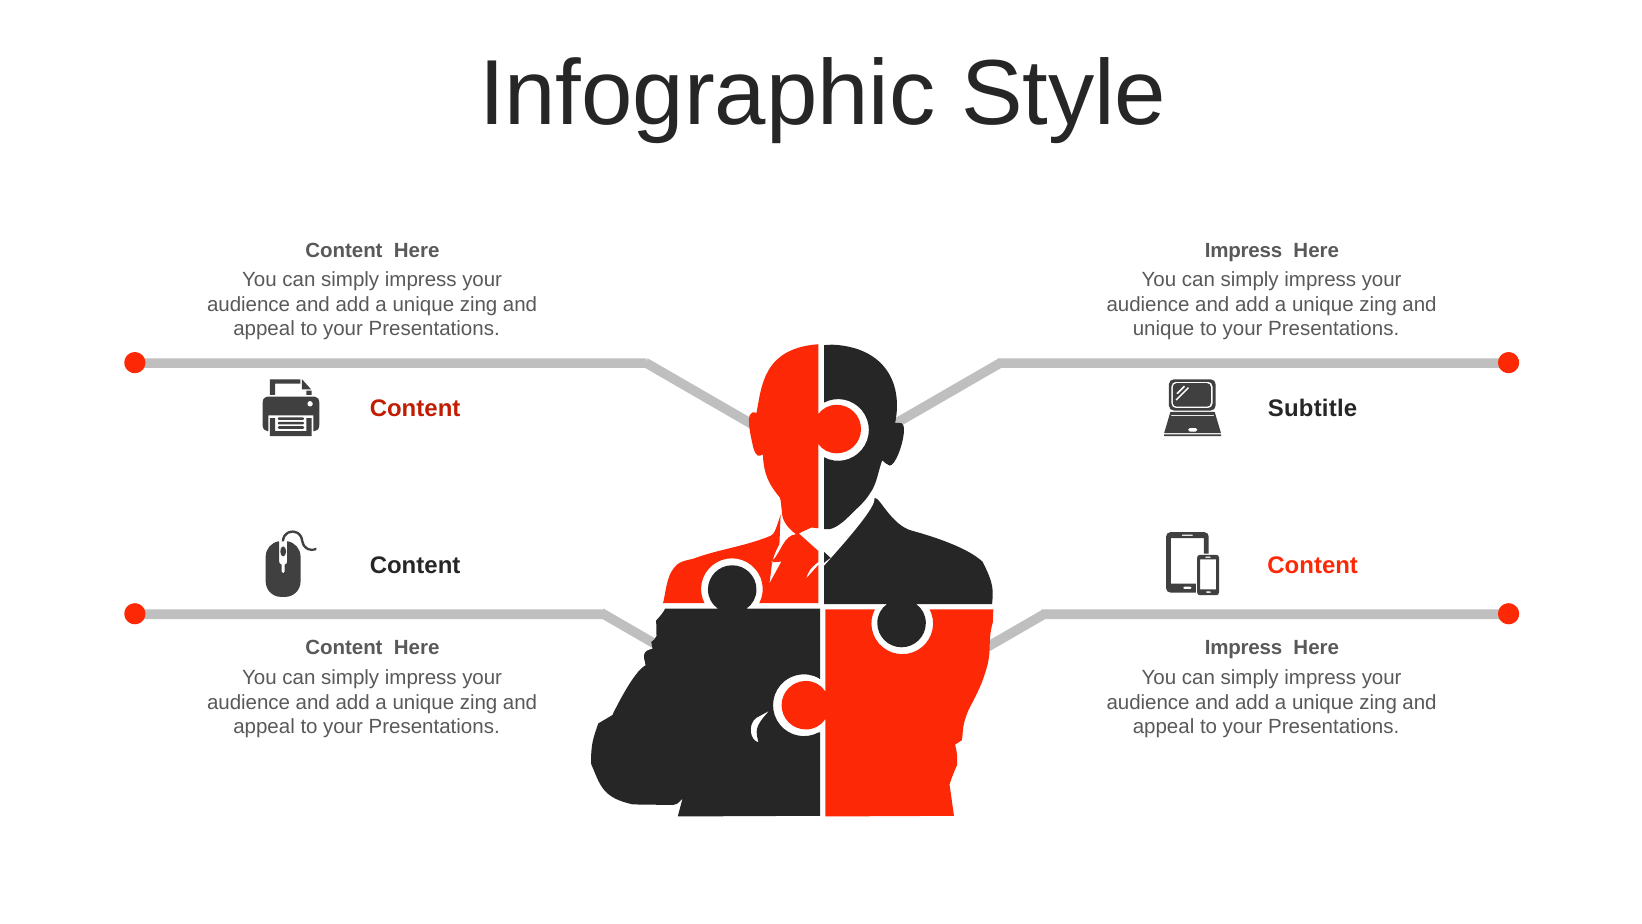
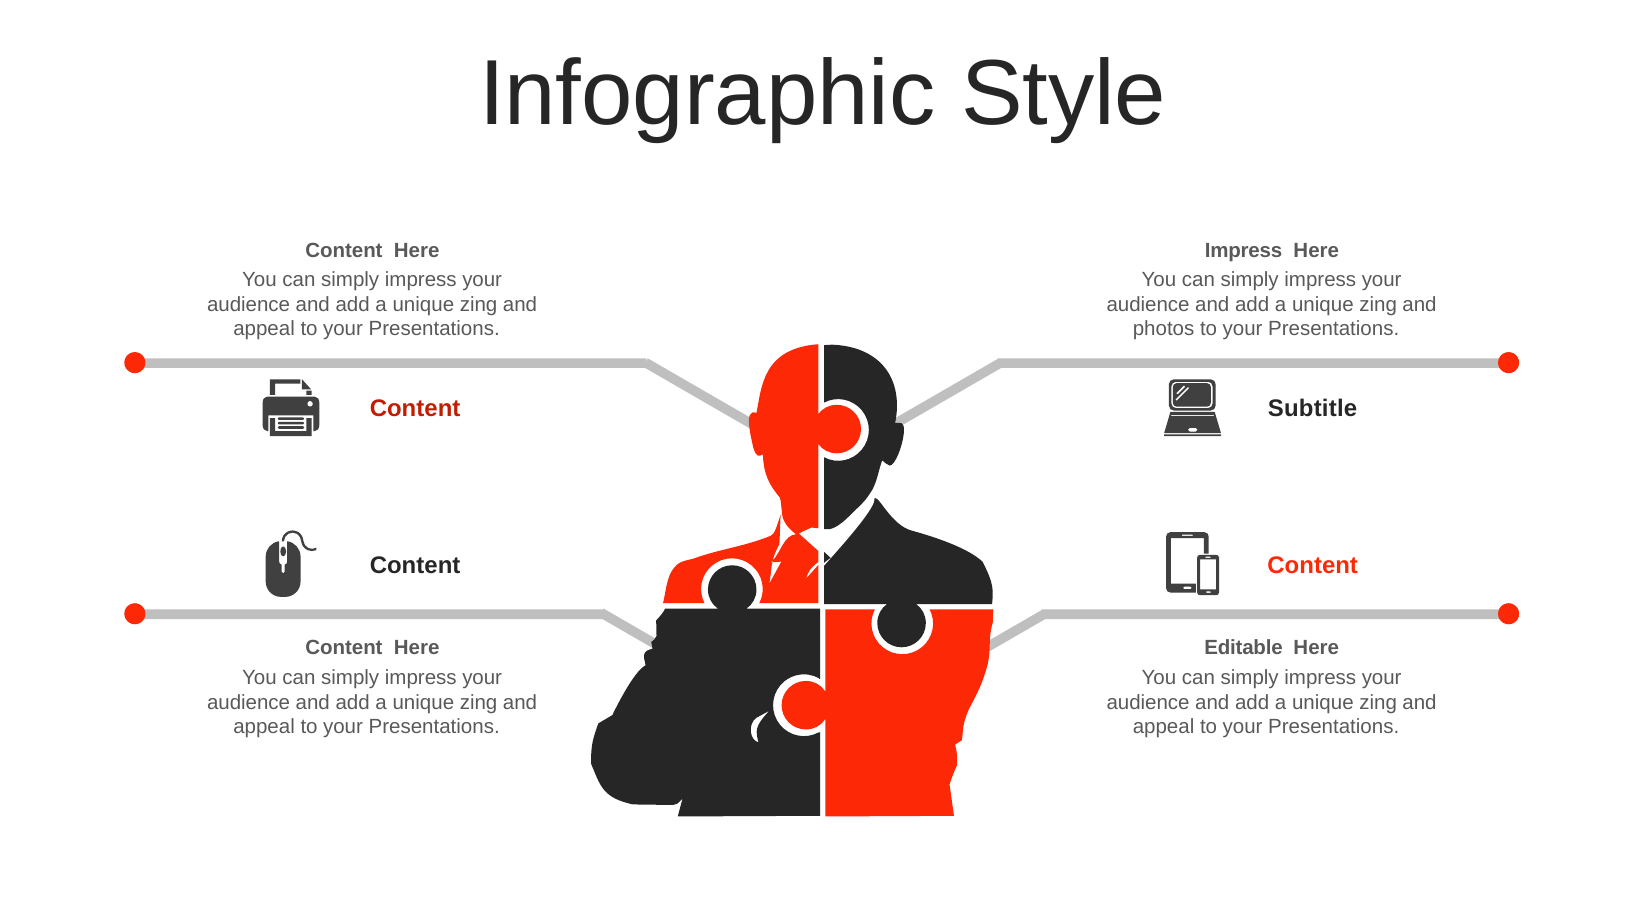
unique: unique -> photos (1164, 329)
Impress: Impress -> Editable (1244, 648)
